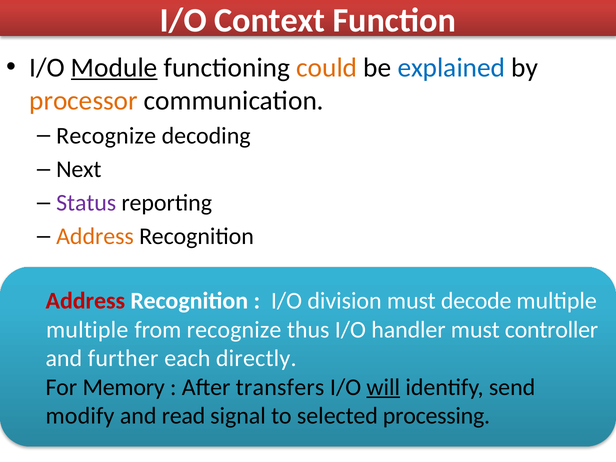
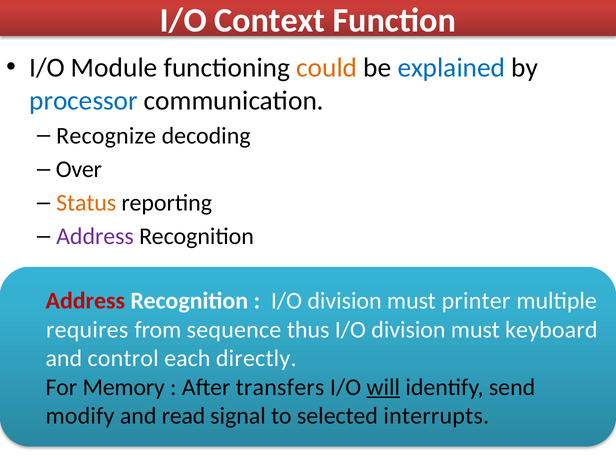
Module underline: present -> none (114, 68)
processor colour: orange -> blue (84, 100)
Next: Next -> Over (79, 169)
Status colour: purple -> orange (86, 203)
Address colour: orange -> purple (95, 237)
decode: decode -> printer (476, 301)
multiple: multiple -> requires (87, 330)
from recognize: recognize -> sequence (234, 330)
thus I/O handler: handler -> division (408, 330)
controller: controller -> keyboard (551, 330)
further: further -> control (123, 358)
processing: processing -> interrupts (436, 416)
